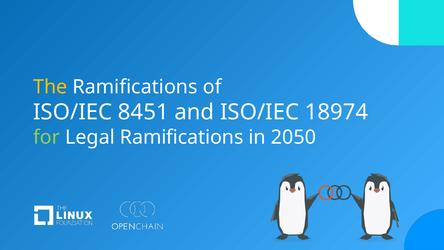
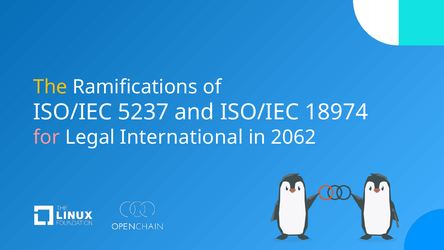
8451: 8451 -> 5237 (143, 112)
for colour: light green -> pink (47, 137)
Legal Ramifications: Ramifications -> International (182, 137)
2050: 2050 -> 2062 (293, 137)
